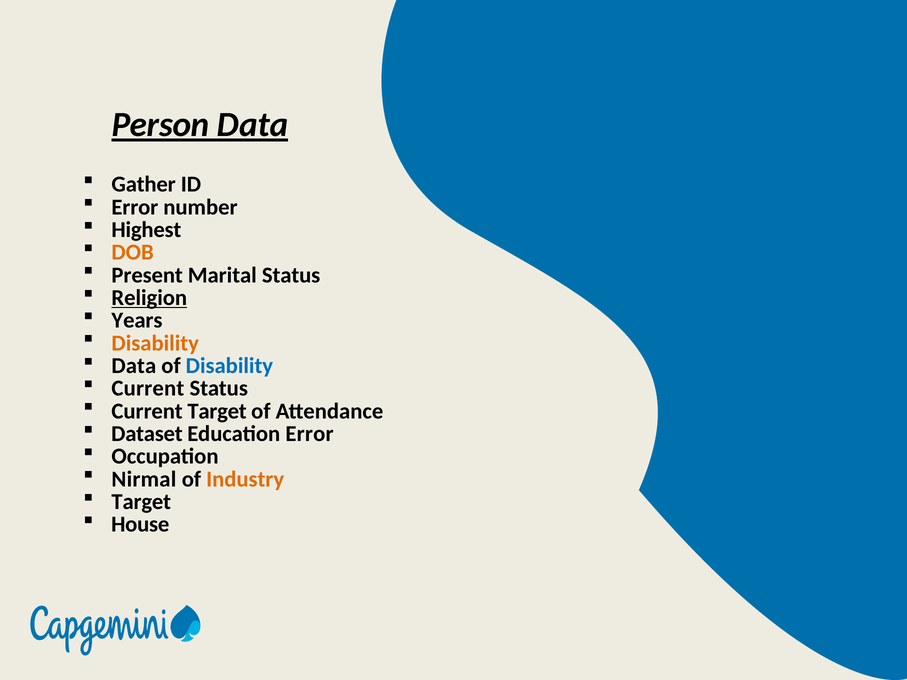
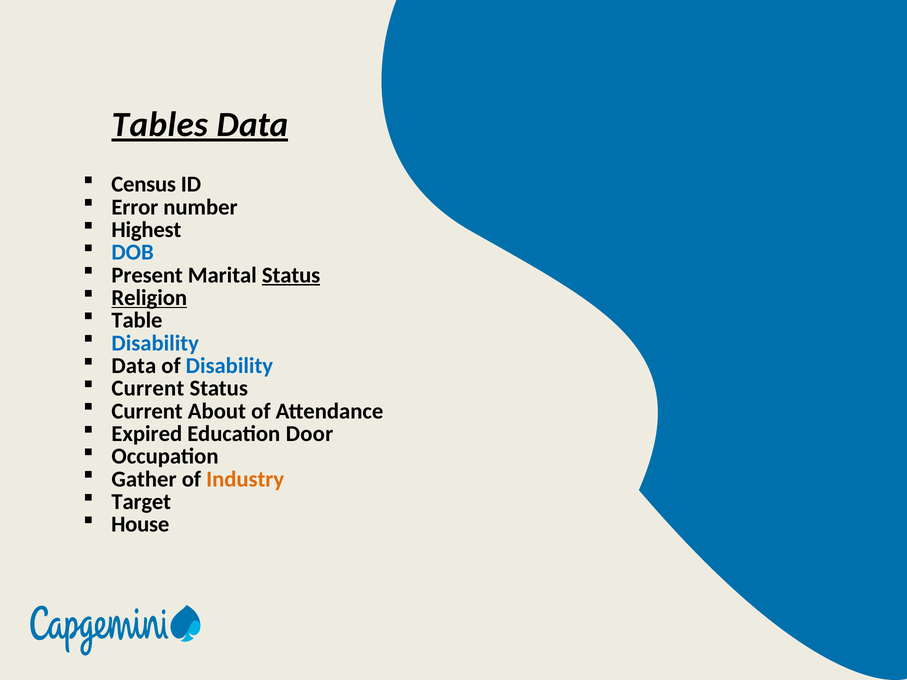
Person: Person -> Tables (160, 125)
Gather: Gather -> Census (144, 184)
DOB colour: orange -> blue (133, 253)
Status underline: none -> present (291, 275)
Years: Years -> Table (137, 321)
Disability colour: orange -> blue (155, 343)
Current Target: Target -> About (217, 411)
Dataset: Dataset -> Expired (147, 434)
Education Error: Error -> Door (310, 434)
Nirmal: Nirmal -> Gather (144, 479)
